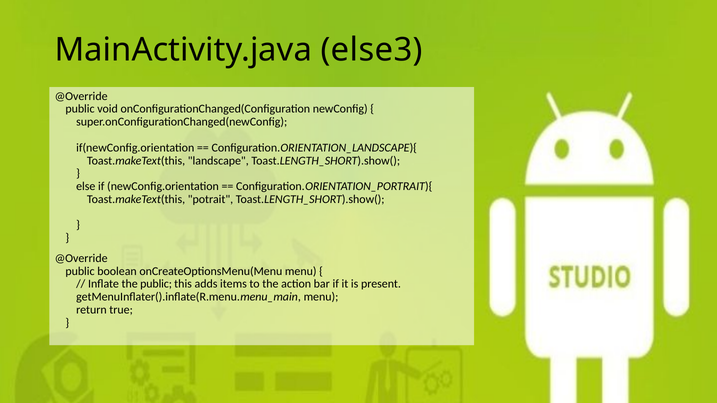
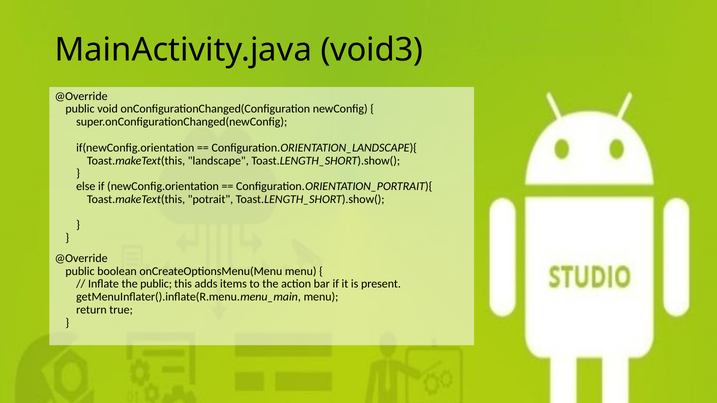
else3: else3 -> void3 (372, 50)
